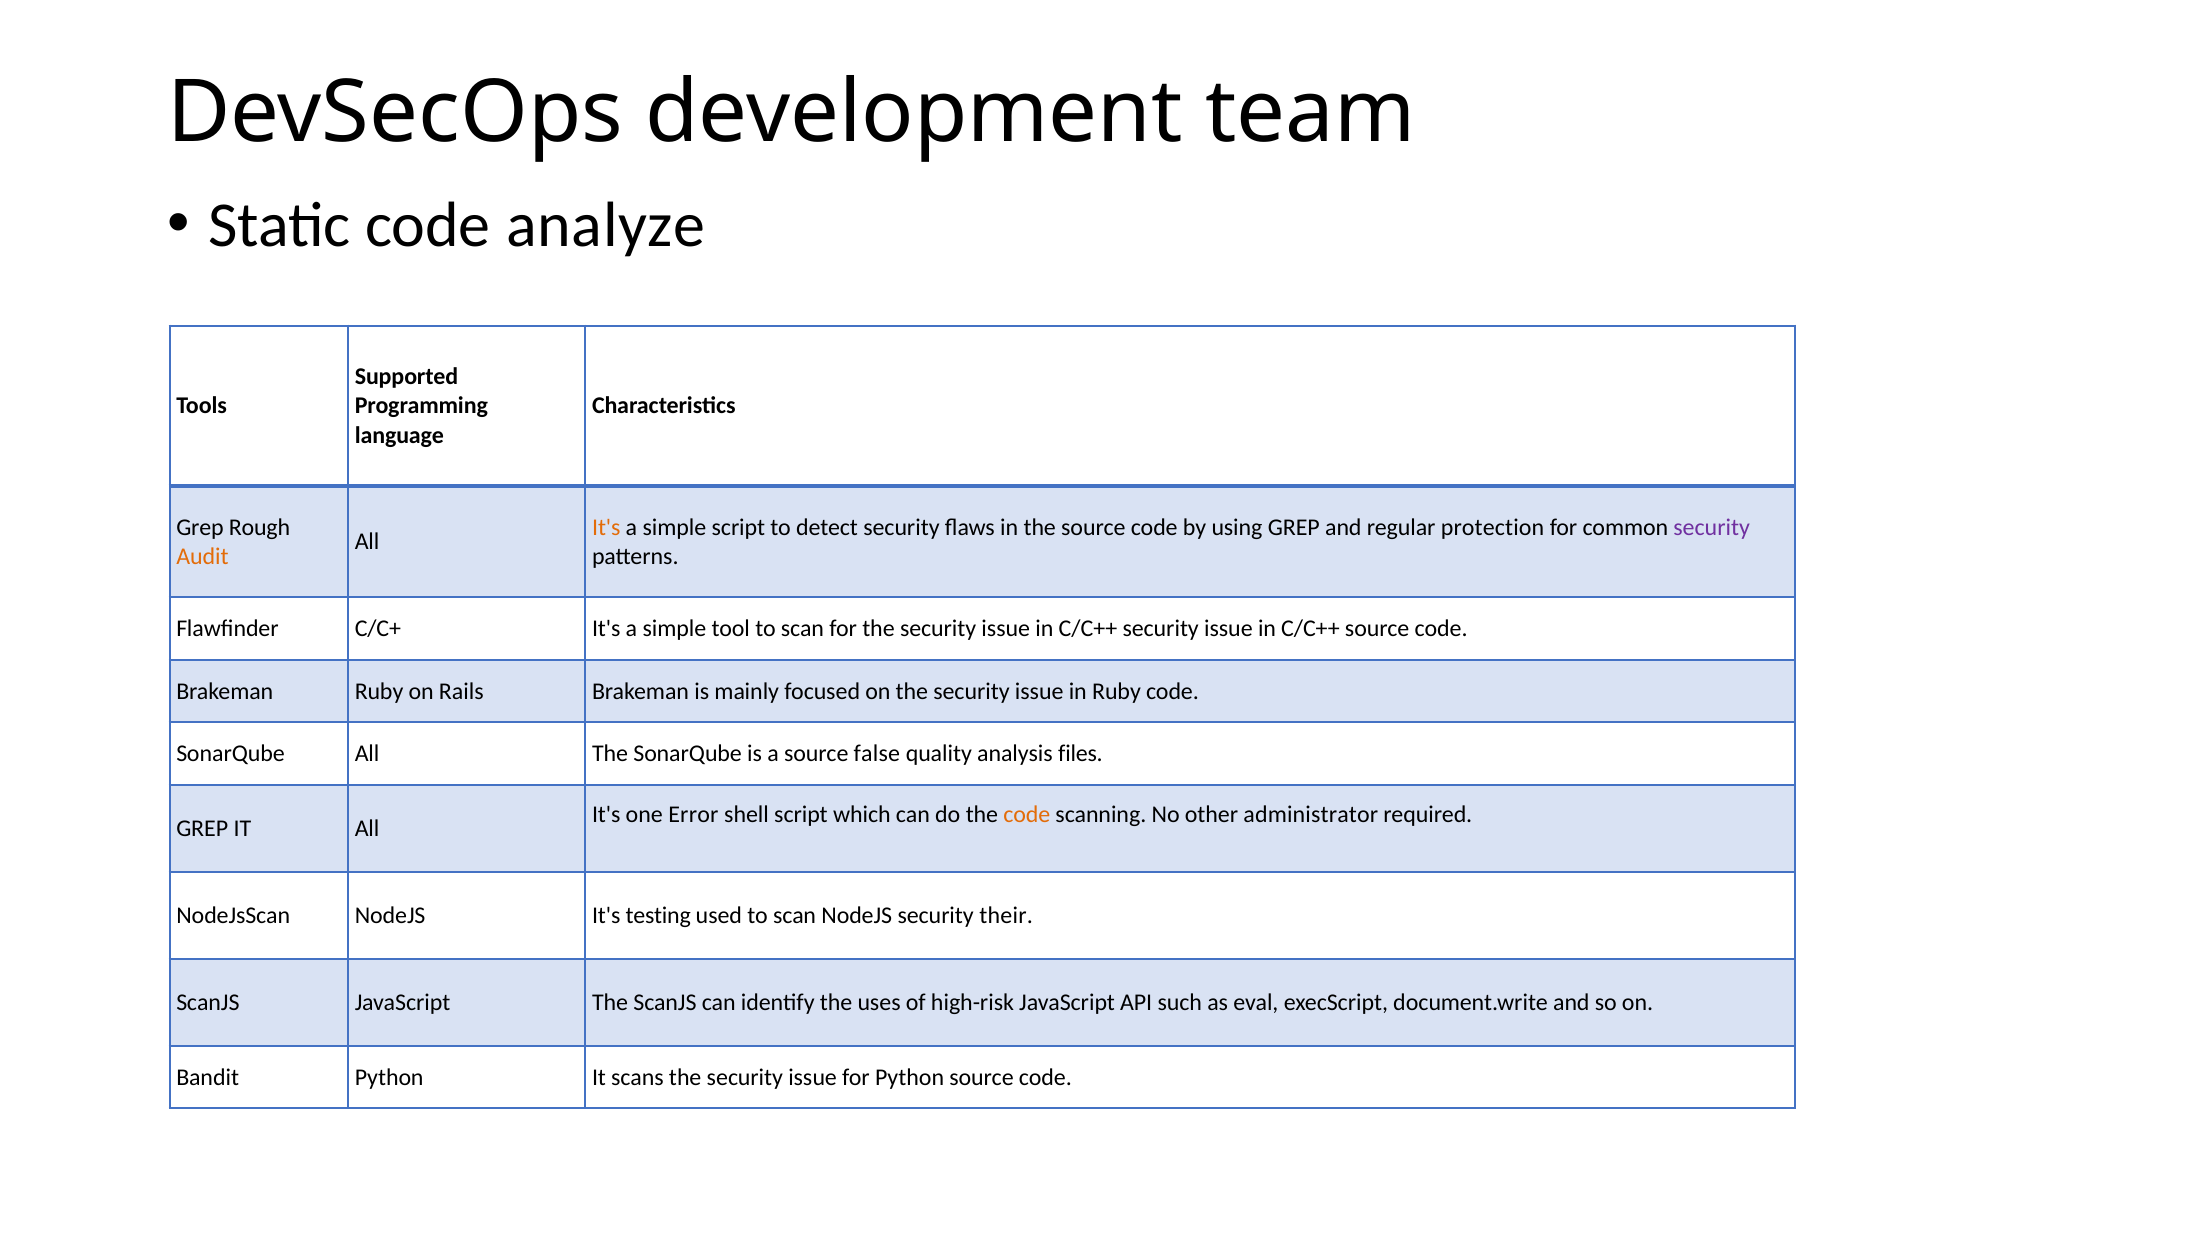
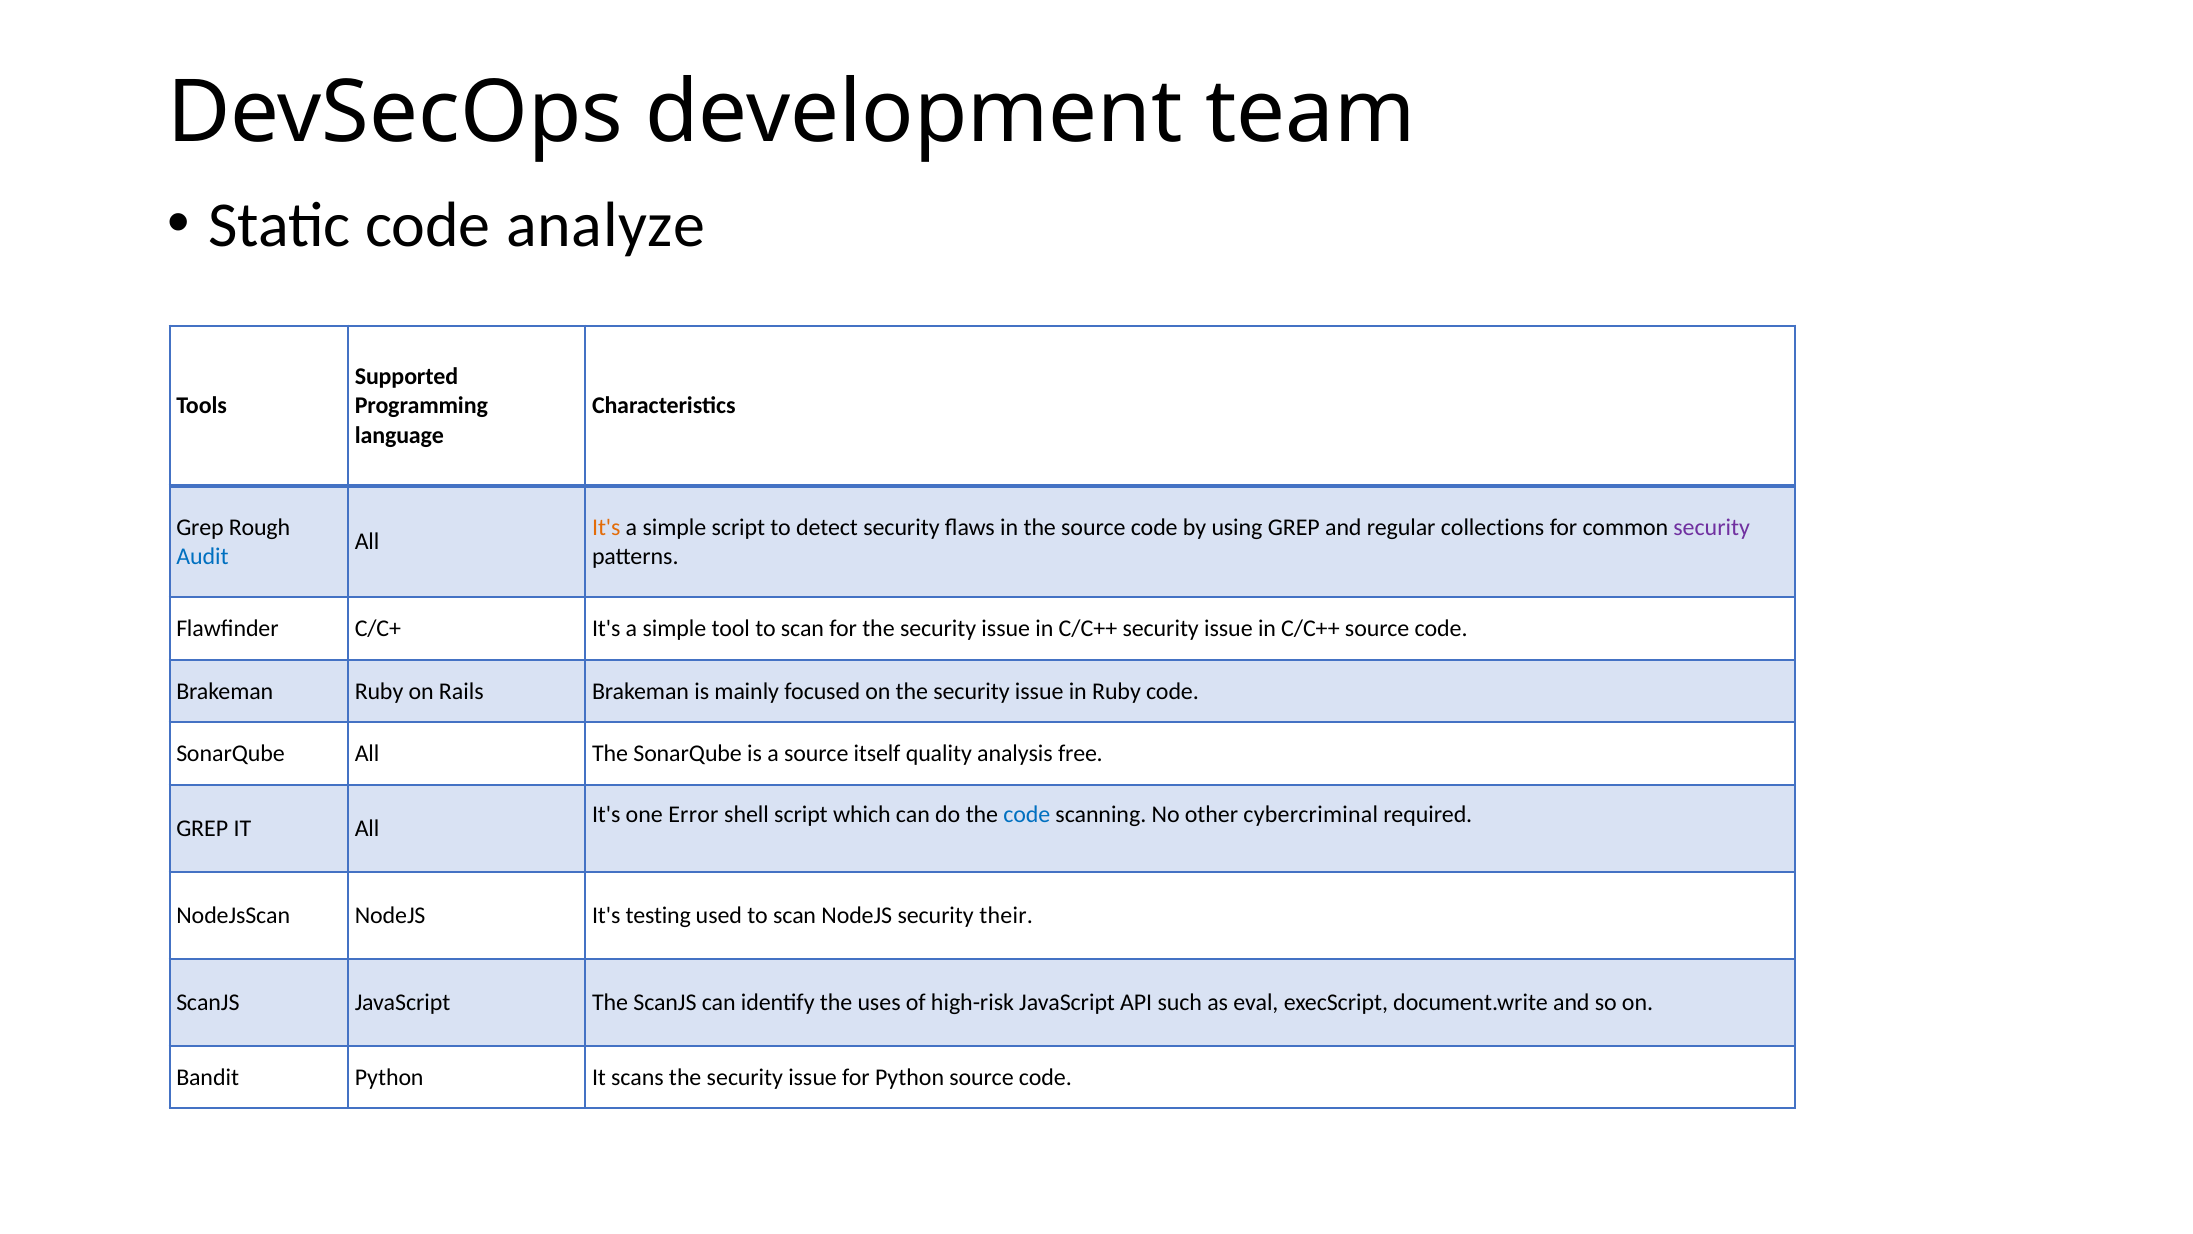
protection: protection -> collections (1493, 527)
Audit colour: orange -> blue (202, 556)
false: false -> itself (877, 754)
files: files -> free (1080, 754)
code colour: orange -> blue (1027, 814)
administrator: administrator -> cybercriminal (1311, 814)
